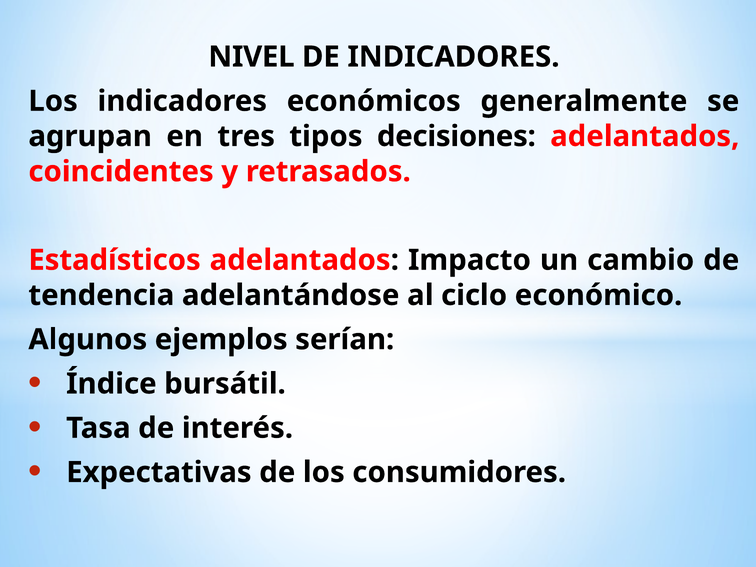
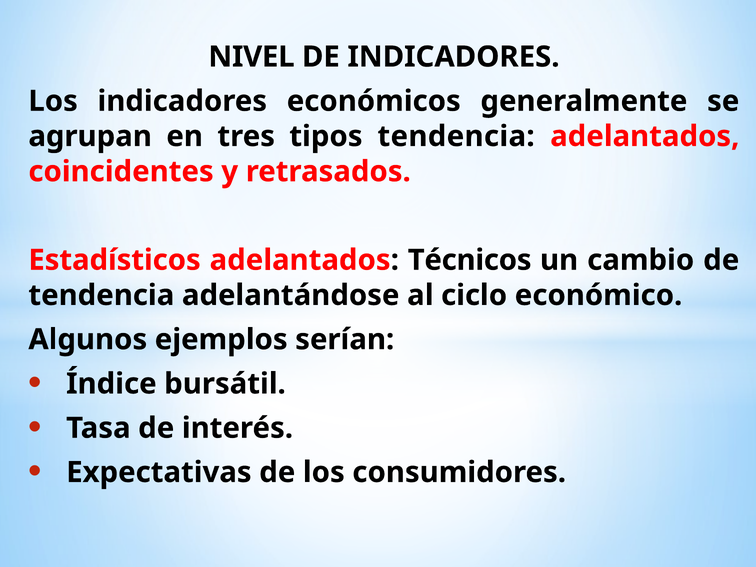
tipos decisiones: decisiones -> tendencia (456, 136)
Impacto: Impacto -> Técnicos (470, 260)
